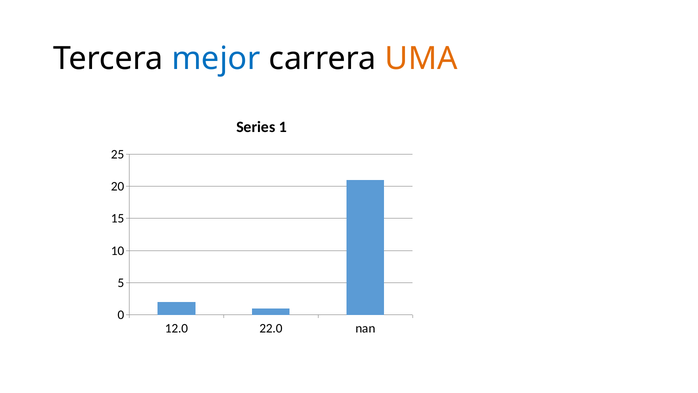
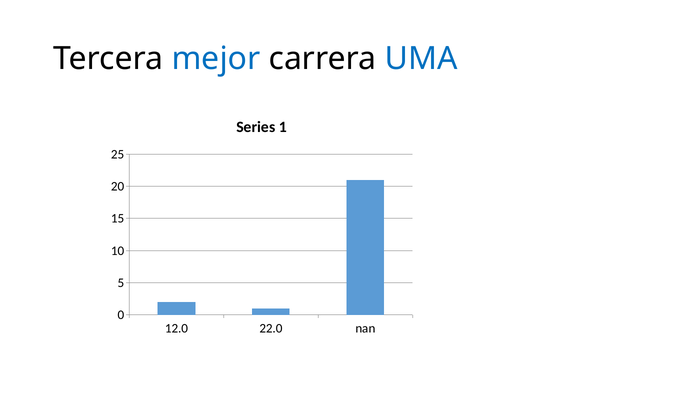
UMA colour: orange -> blue (421, 59)
